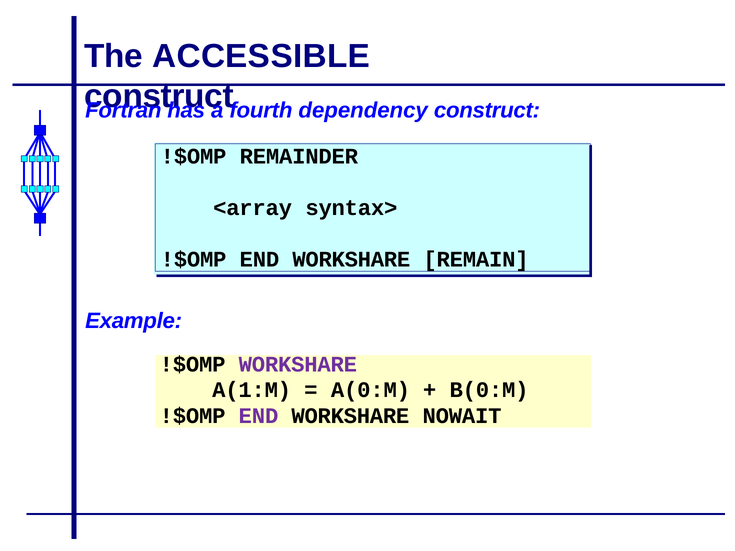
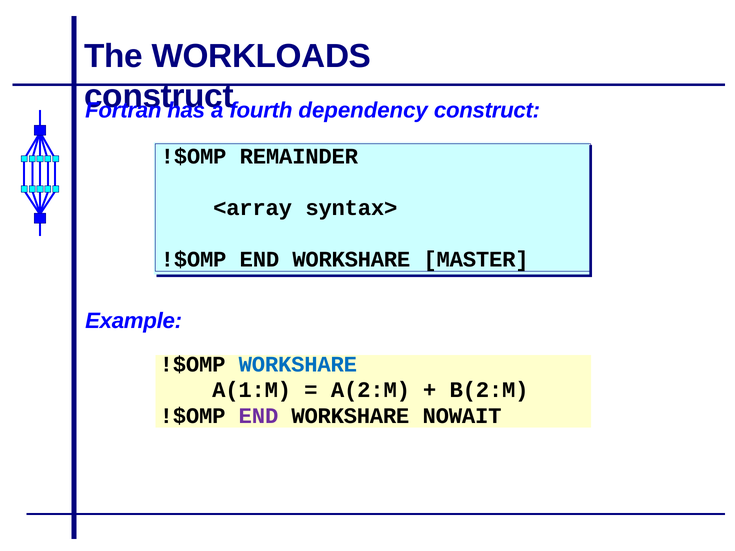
ACCESSIBLE: ACCESSIBLE -> WORKLOADS (261, 57)
REMAIN: REMAIN -> MASTER (476, 260)
WORKSHARE colour: purple -> blue (298, 365)
A(0:M: A(0:M -> A(2:M (370, 390)
B(0:M: B(0:M -> B(2:M (489, 390)
